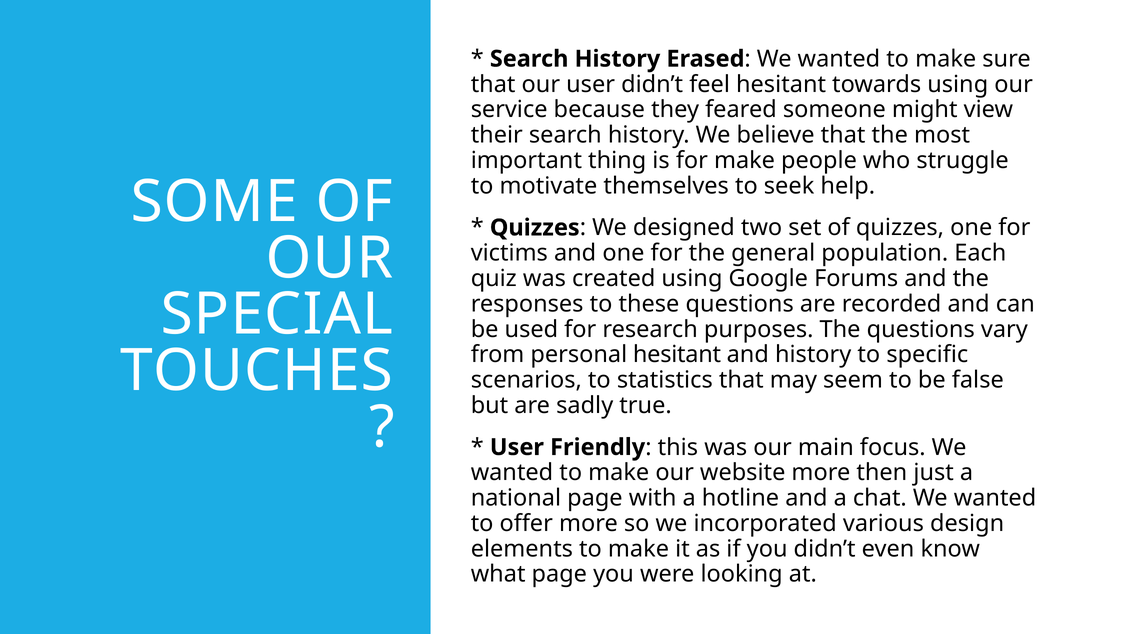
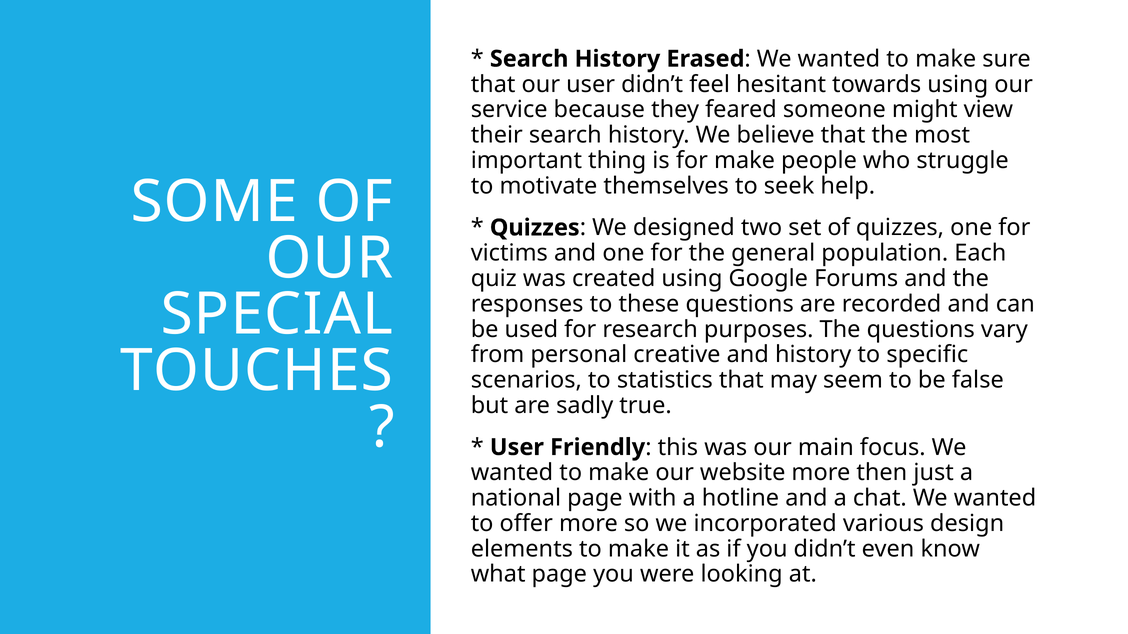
personal hesitant: hesitant -> creative (677, 355)
